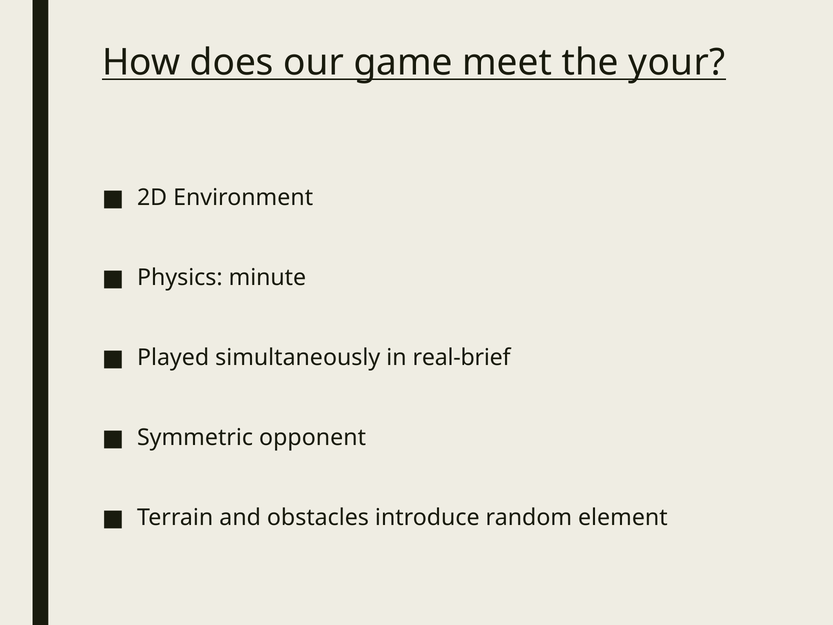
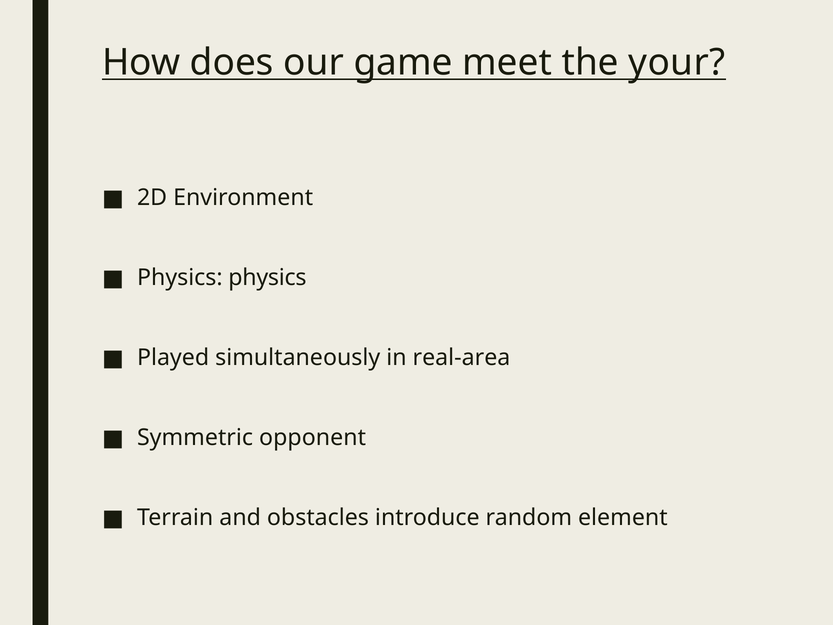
Physics minute: minute -> physics (267, 278)
real-brief: real-brief -> real-area (461, 358)
